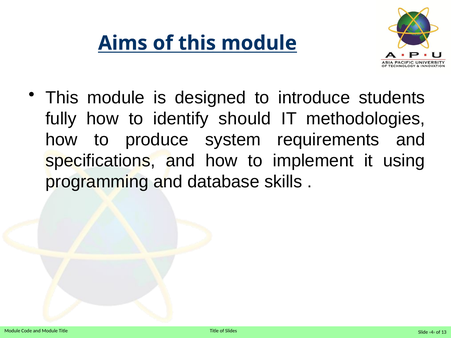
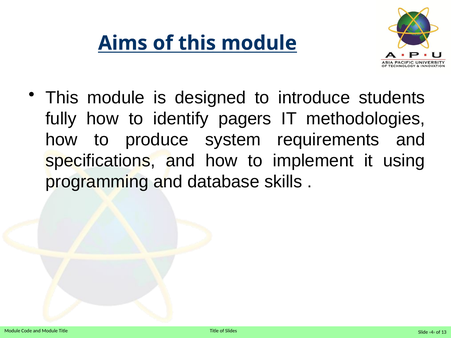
should: should -> pagers (245, 119)
